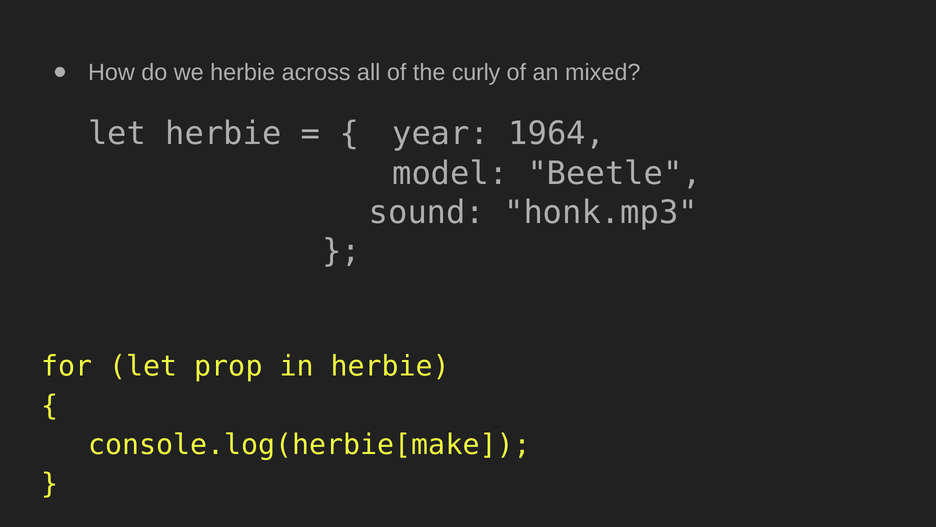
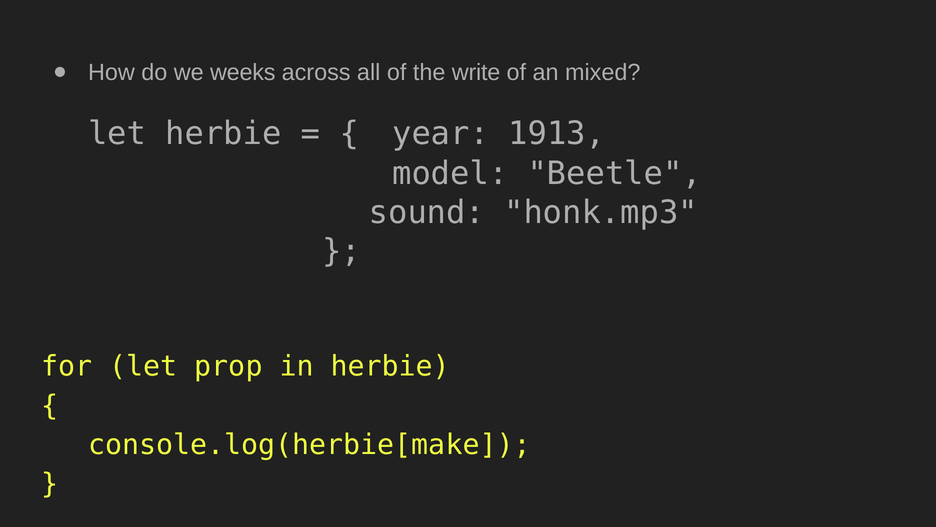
we herbie: herbie -> weeks (243, 72)
curly: curly -> write (476, 72)
1964: 1964 -> 1913 (557, 134)
